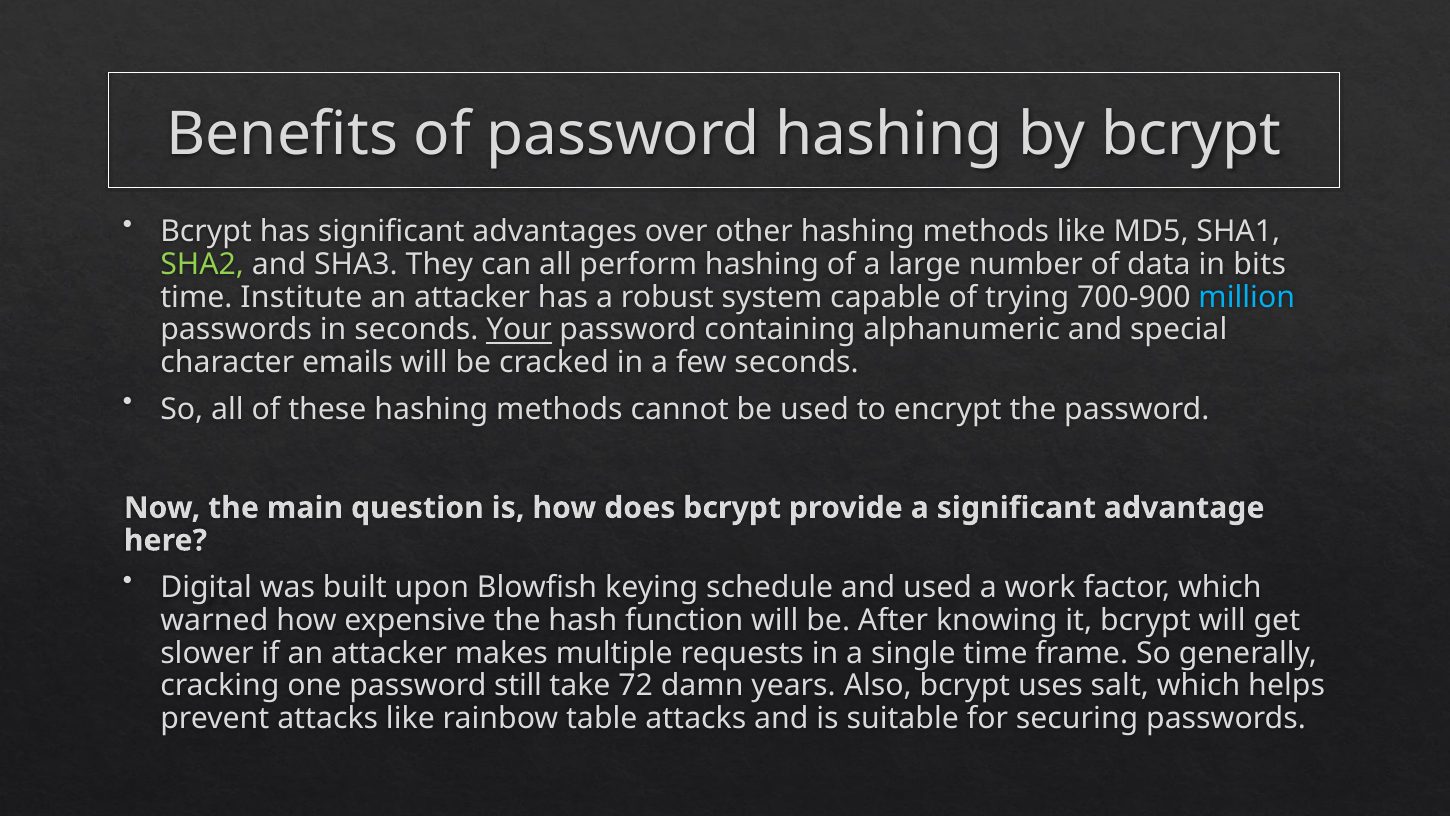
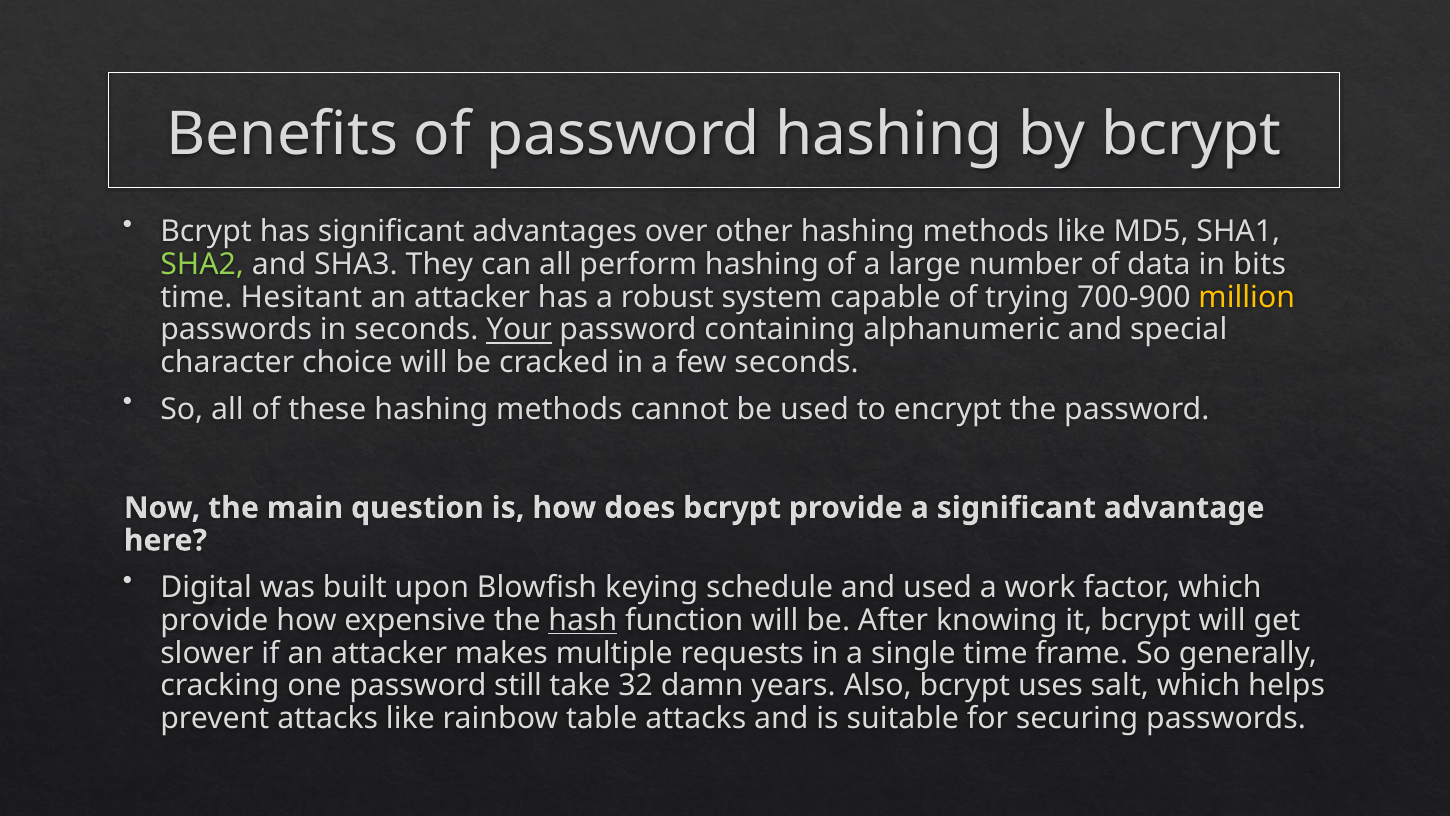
Institute: Institute -> Hesitant (301, 297)
million colour: light blue -> yellow (1247, 297)
emails: emails -> choice (347, 362)
warned: warned -> provide (214, 620)
hash underline: none -> present (583, 620)
72: 72 -> 32 (636, 685)
